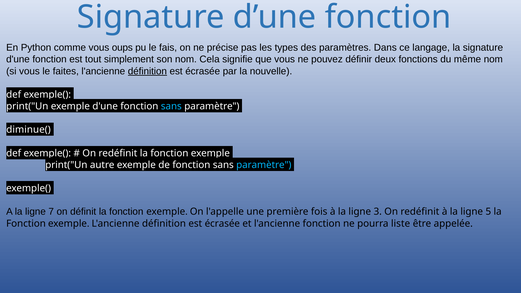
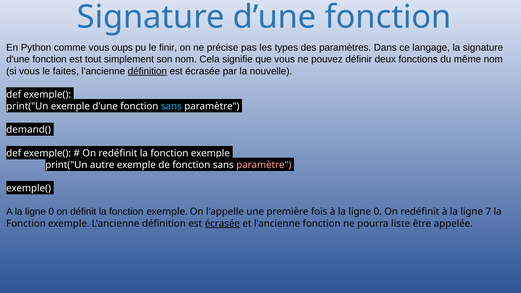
fais: fais -> finir (168, 48)
diminue(: diminue( -> demand( (29, 130)
paramètre colour: light blue -> pink (264, 165)
A la ligne 7: 7 -> 0 (51, 212)
à la ligne 3: 3 -> 0 (378, 212)
5: 5 -> 7 (488, 212)
écrasée underline: none -> present (222, 224)
